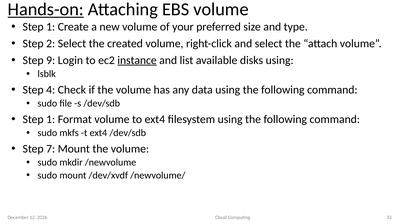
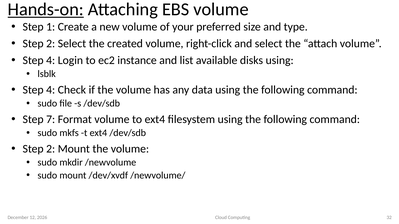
9: 9 -> 4 (51, 60)
instance underline: present -> none (137, 60)
1: 1 -> 7 (51, 119)
7: 7 -> 2 (51, 149)
